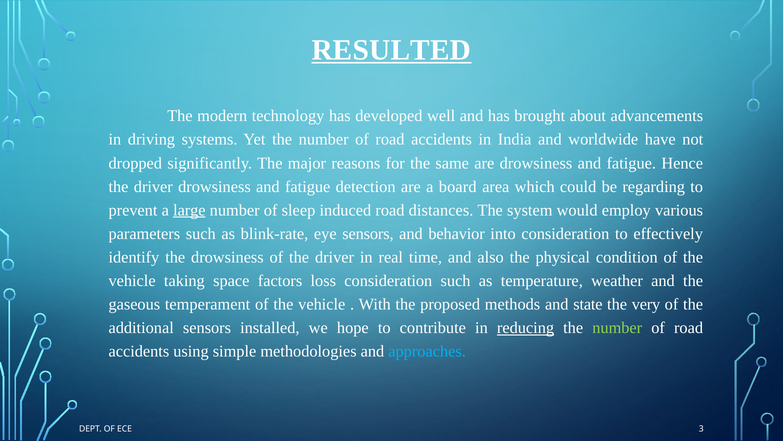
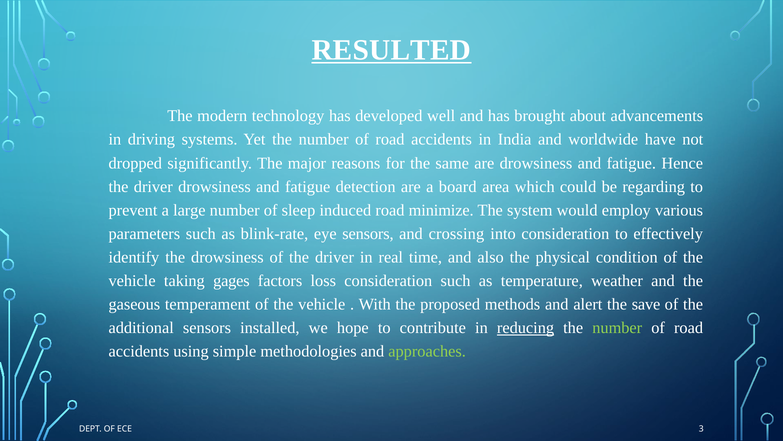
large underline: present -> none (189, 210)
distances: distances -> minimize (441, 210)
behavior: behavior -> crossing (456, 233)
space: space -> gages (231, 280)
state: state -> alert (588, 304)
very: very -> save (646, 304)
approaches colour: light blue -> light green (427, 351)
